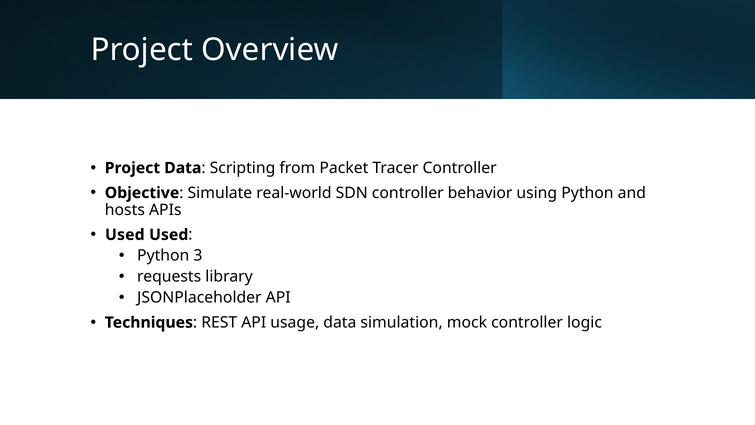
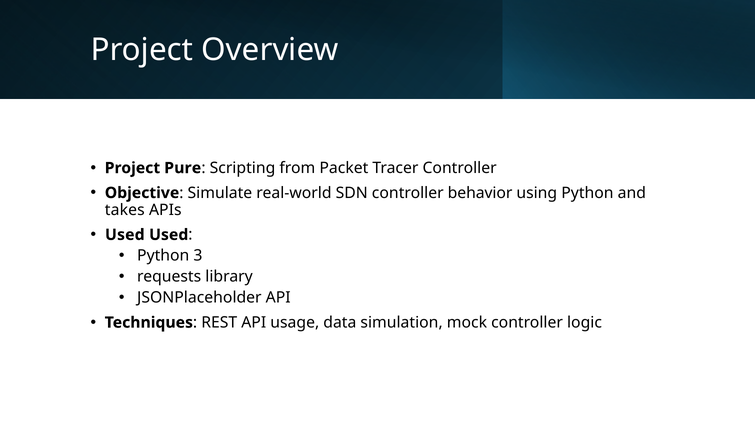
Project Data: Data -> Pure (183, 168)
hosts: hosts -> takes (125, 210)
